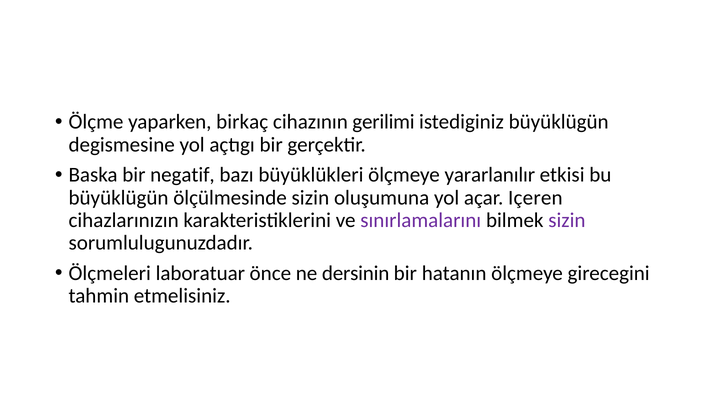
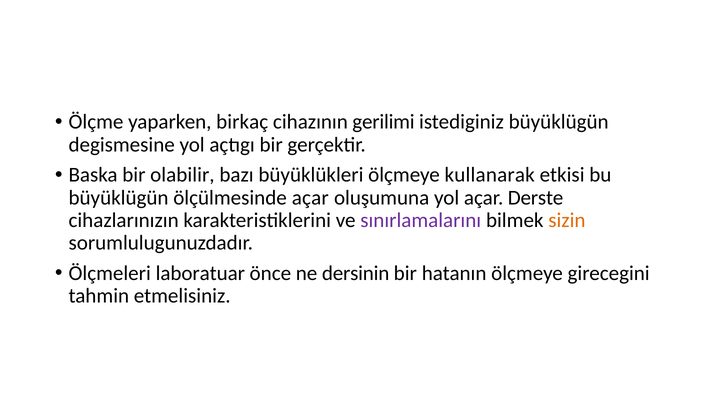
negatif: negatif -> olabilir (182, 175)
yararlanılır: yararlanılır -> kullanarak (490, 175)
ölçülmesinde sizin: sizin -> açar (310, 198)
Içeren: Içeren -> Derste (536, 198)
sizin colour: purple -> orange (567, 220)
